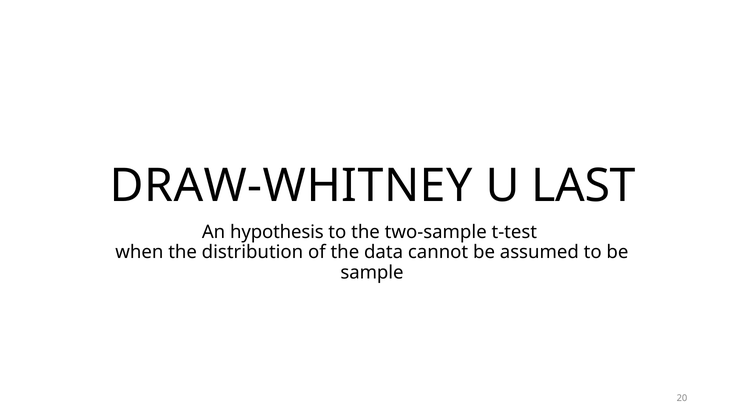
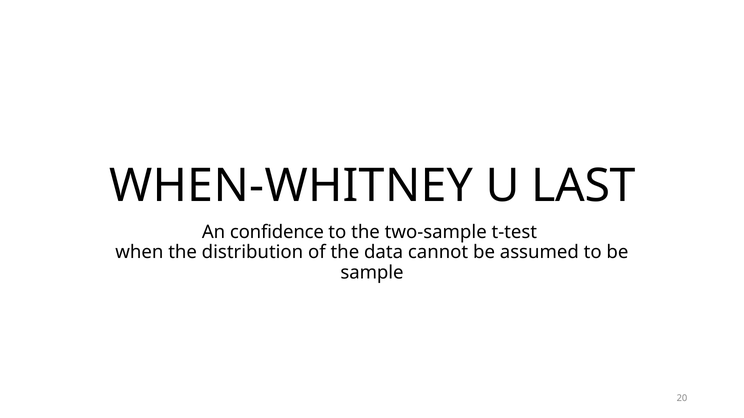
DRAW-WHITNEY: DRAW-WHITNEY -> WHEN-WHITNEY (291, 186)
hypothesis: hypothesis -> confidence (277, 233)
